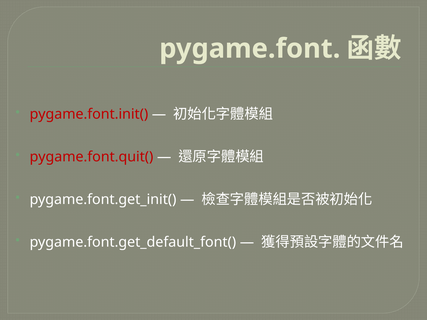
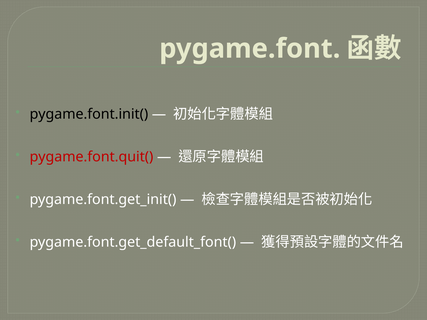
pygame.font.init( colour: red -> black (89, 114)
